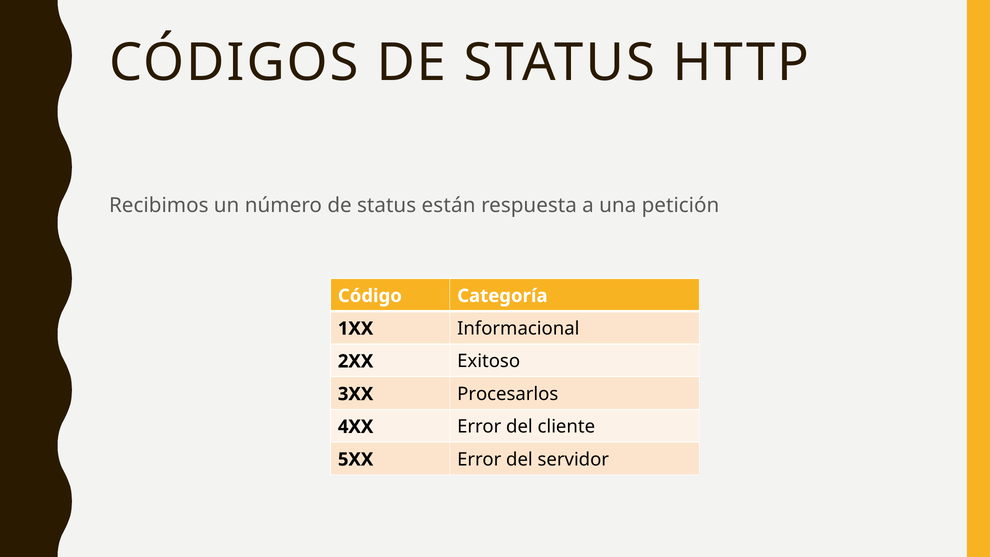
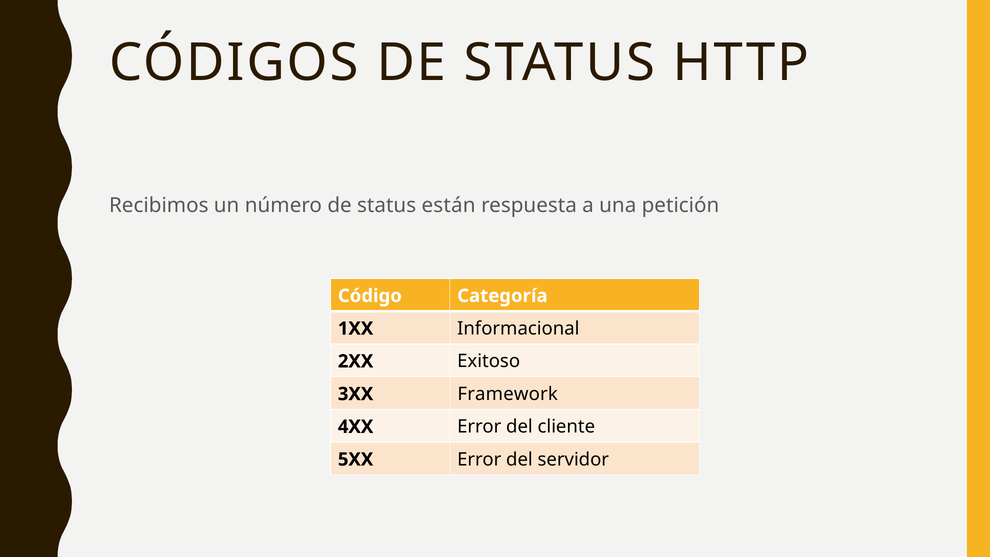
Procesarlos: Procesarlos -> Framework (508, 394)
